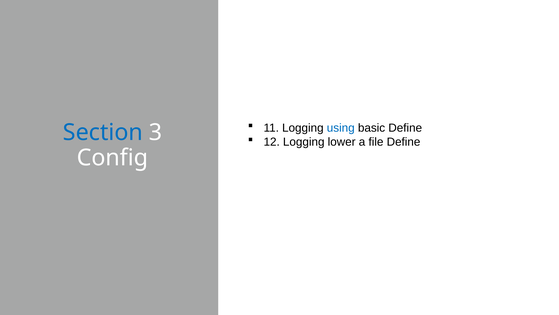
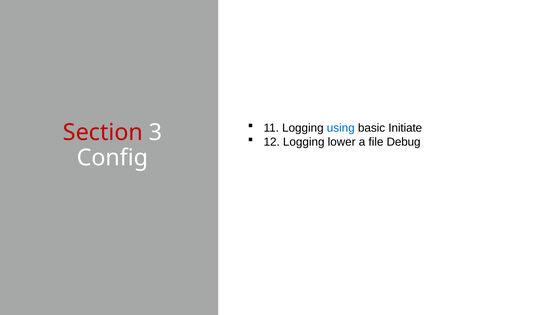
basic Define: Define -> Initiate (405, 128)
Section colour: blue -> red (103, 132)
file Define: Define -> Debug (404, 142)
